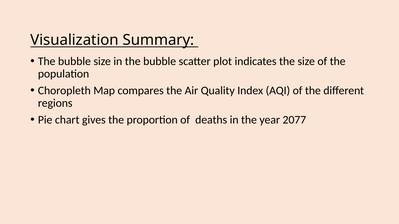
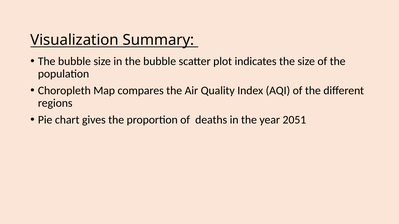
2077: 2077 -> 2051 (294, 120)
